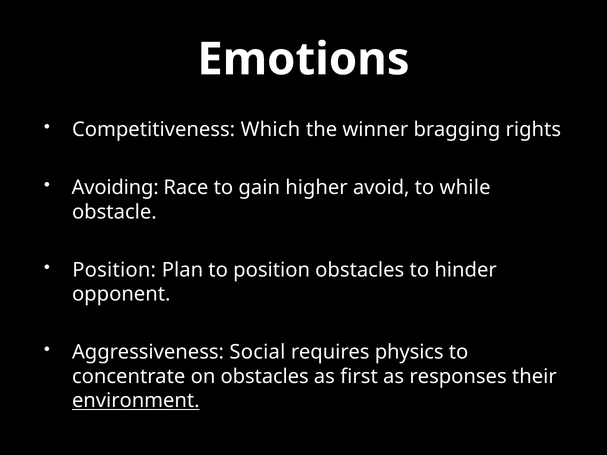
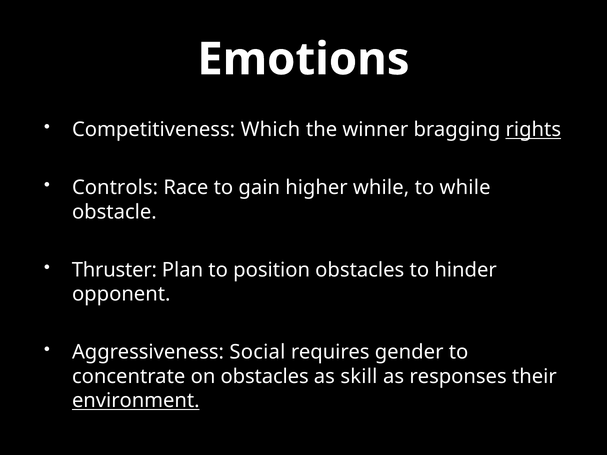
rights underline: none -> present (533, 130)
Avoiding: Avoiding -> Controls (115, 188)
higher avoid: avoid -> while (381, 188)
Position: Position -> Thruster (114, 270)
physics: physics -> gender (409, 352)
first: first -> skill (359, 377)
